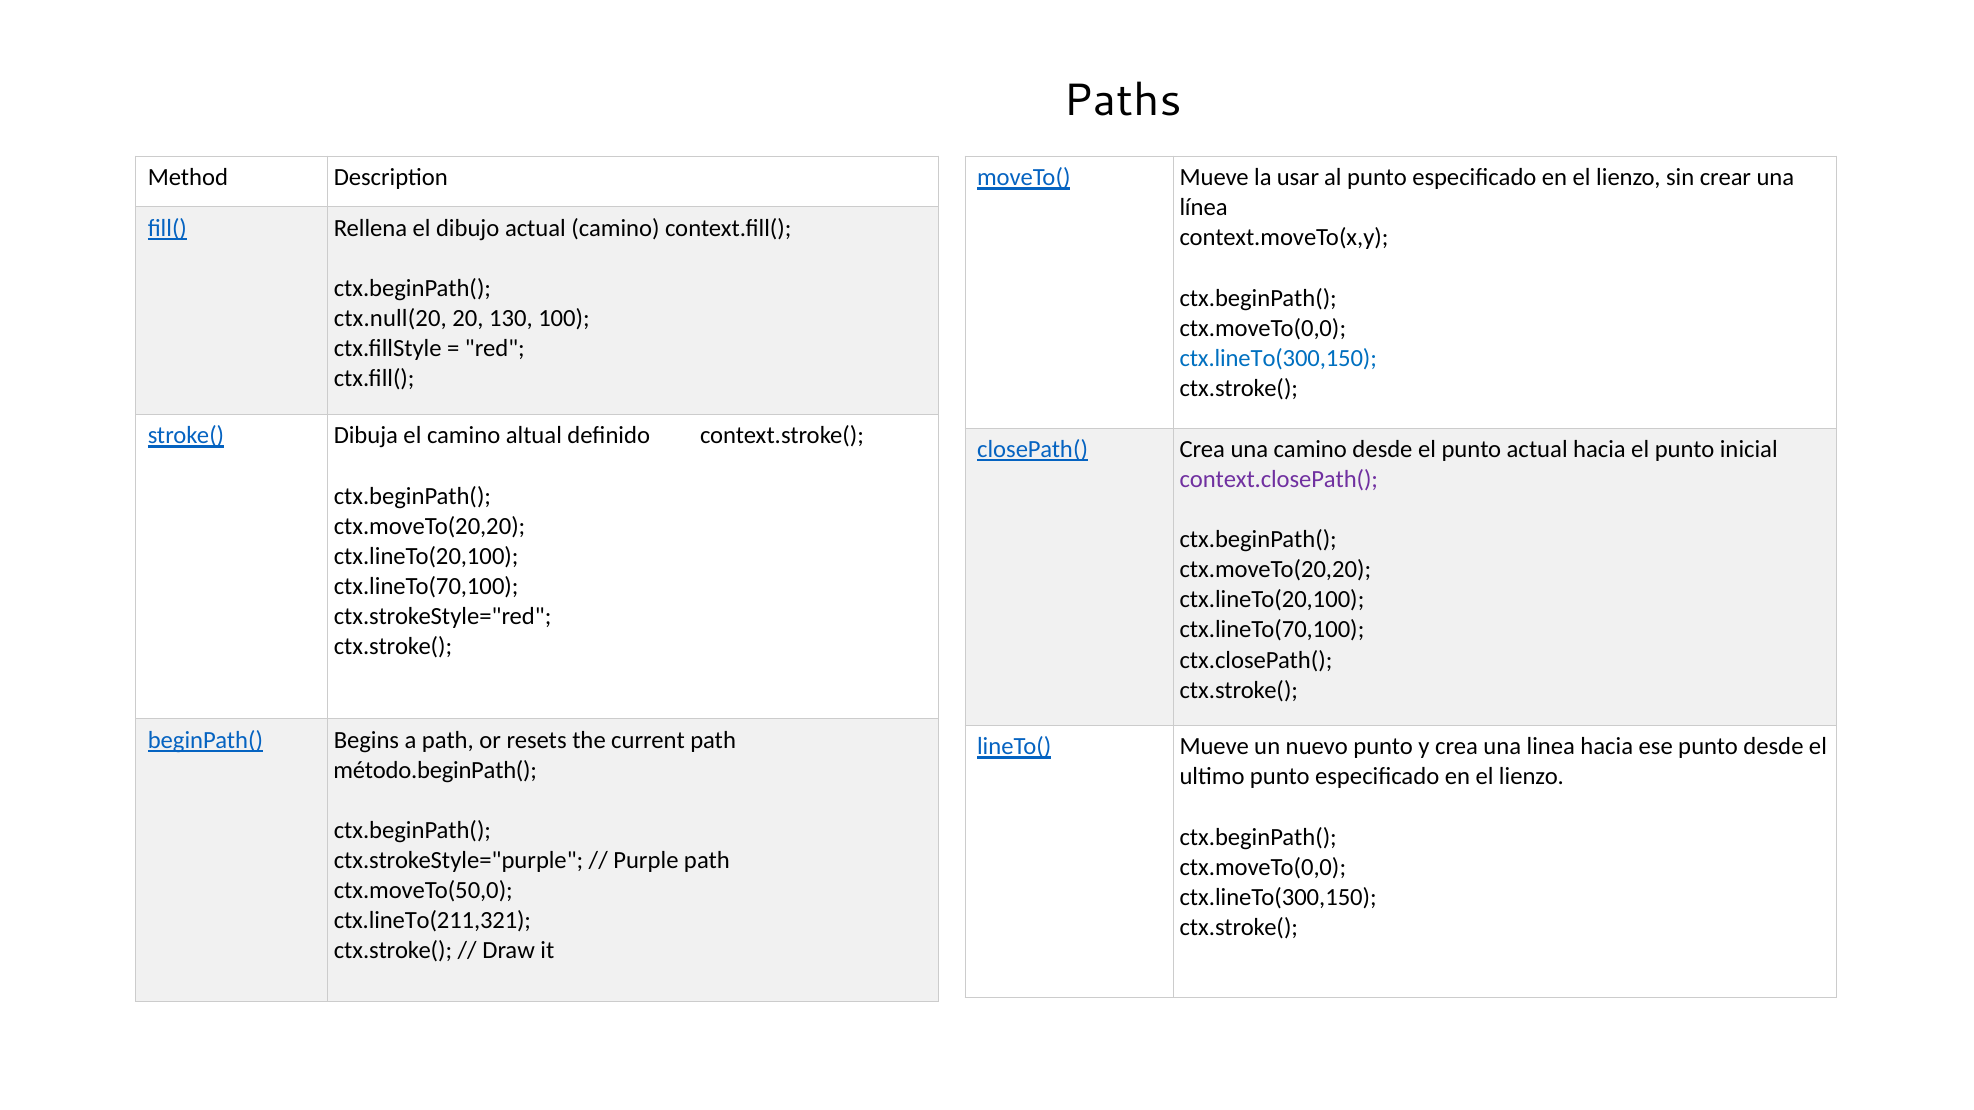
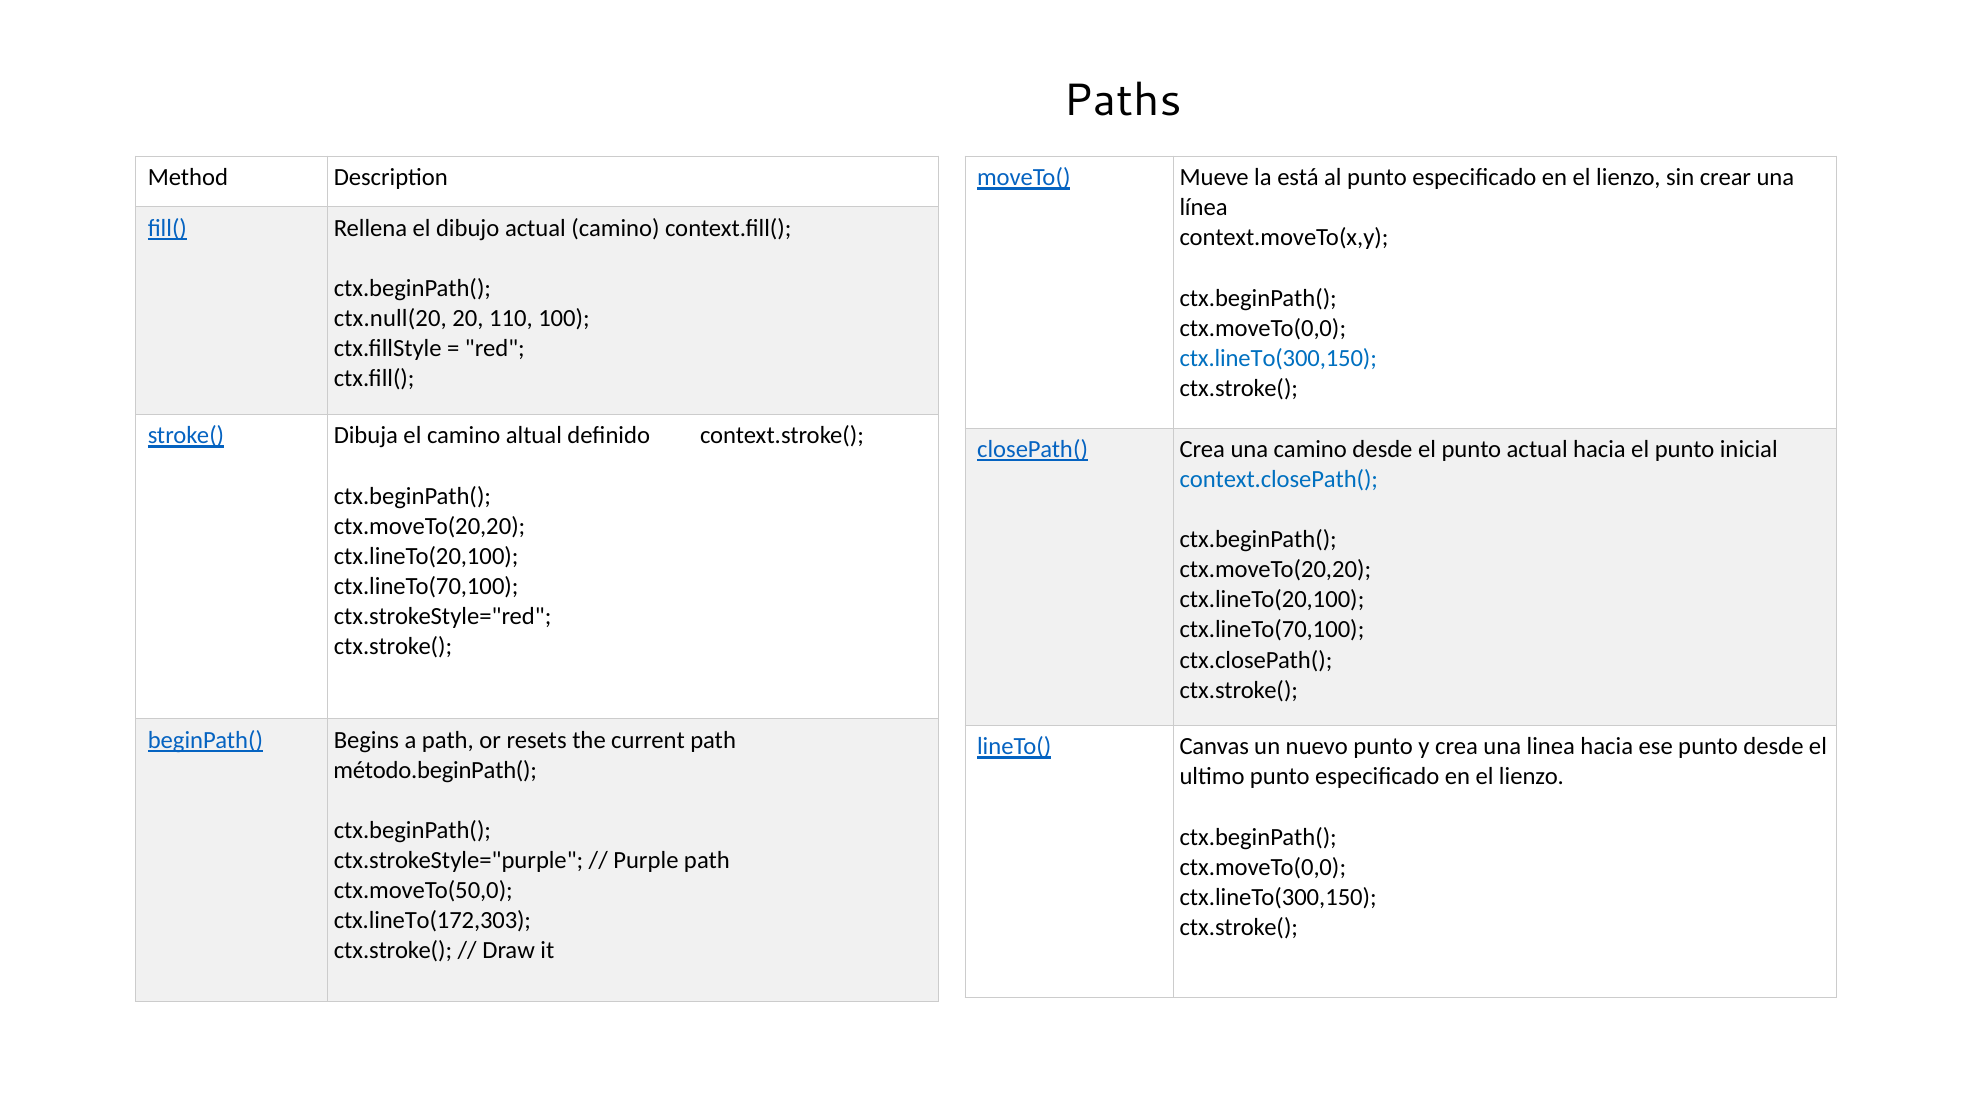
usar: usar -> está (1298, 178)
130: 130 -> 110 (511, 319)
context.closePath( colour: purple -> blue (1279, 480)
lineTo( Mueve: Mueve -> Canvas (1214, 747)
ctx.lineTo(211,321: ctx.lineTo(211,321 -> ctx.lineTo(172,303 (432, 921)
